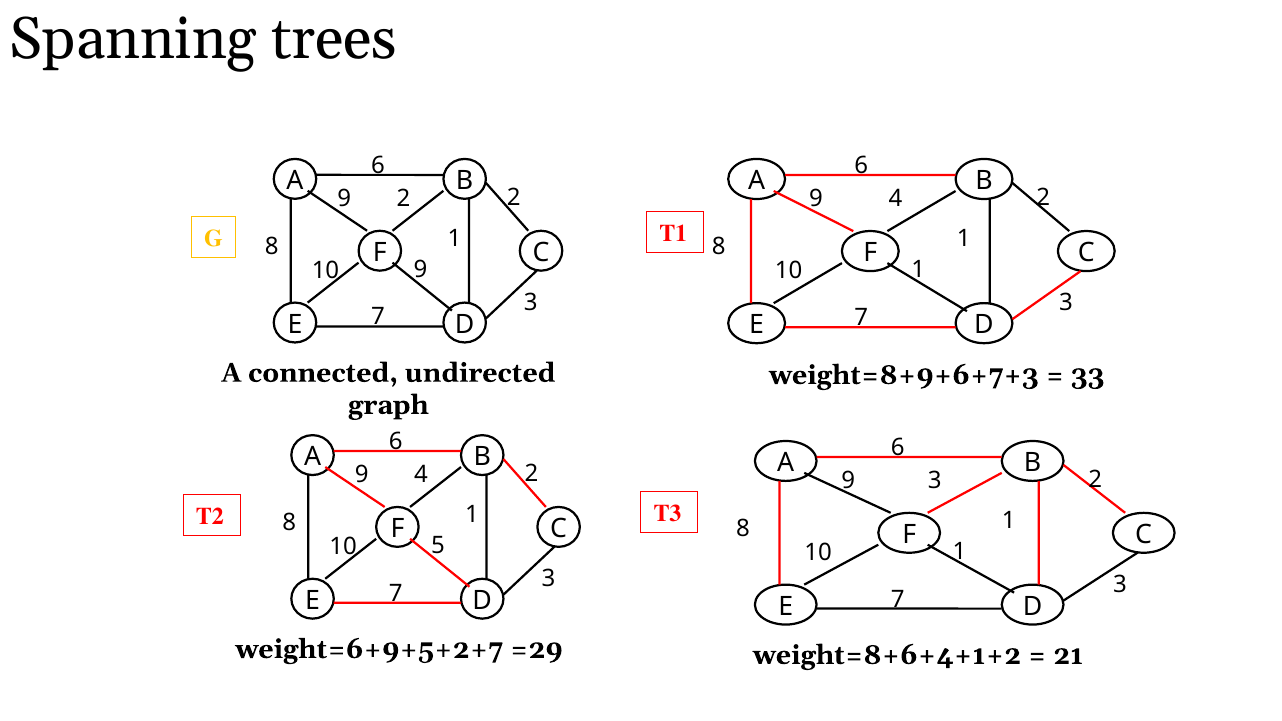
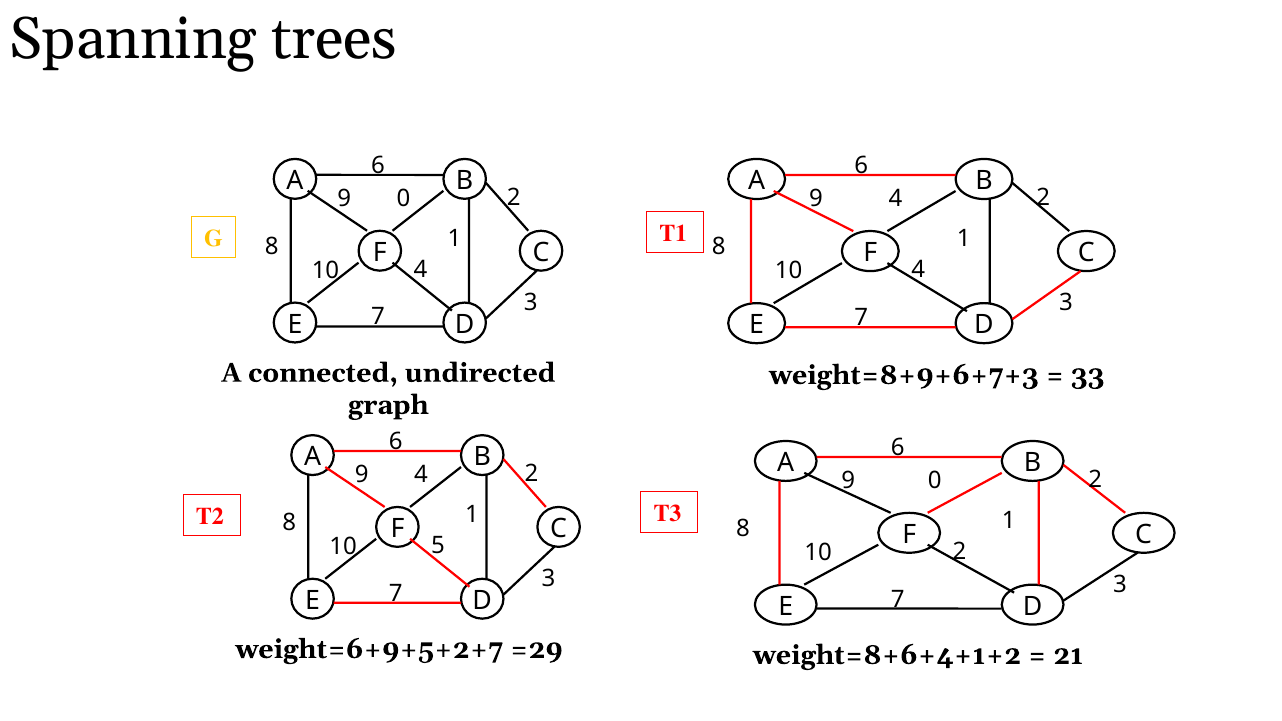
2: 2 -> 0 (404, 199)
9: 9 -> 4 (420, 269)
1: 1 -> 4 (918, 270)
3: 3 -> 0 (935, 481)
1: 1 -> 2 (959, 551)
